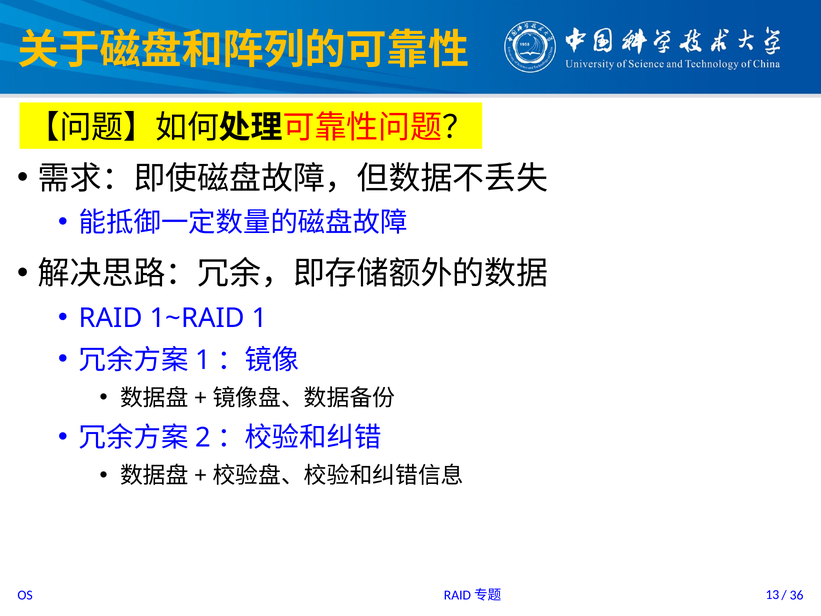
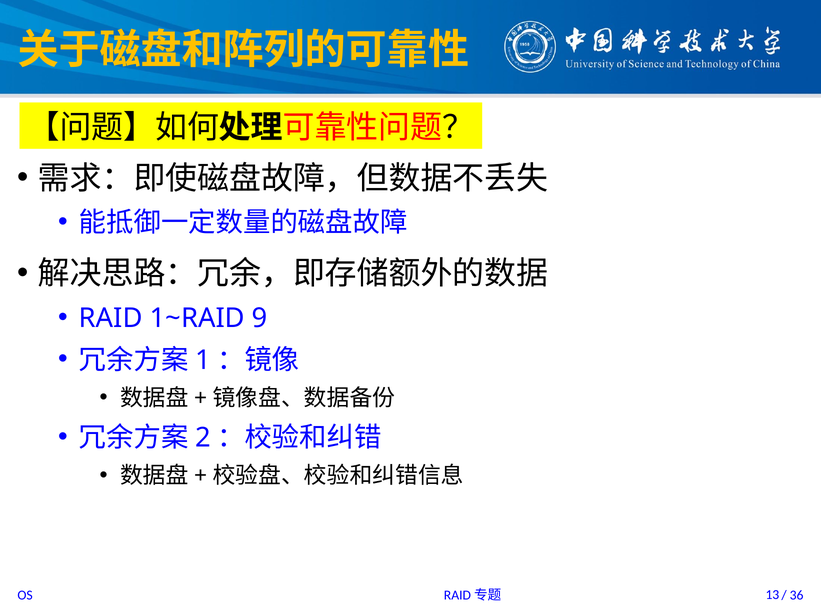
1~RAID 1: 1 -> 9 (260, 318)
